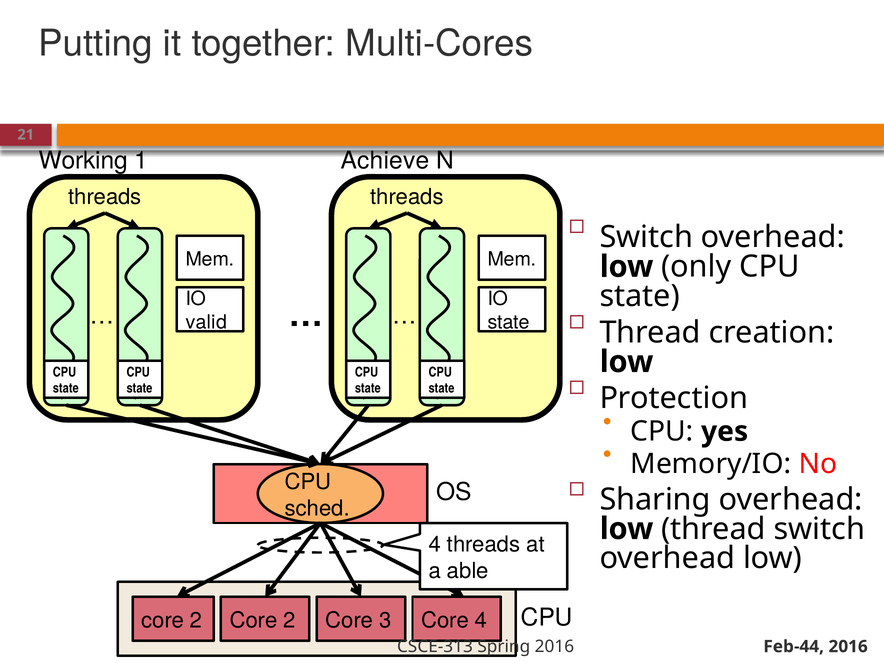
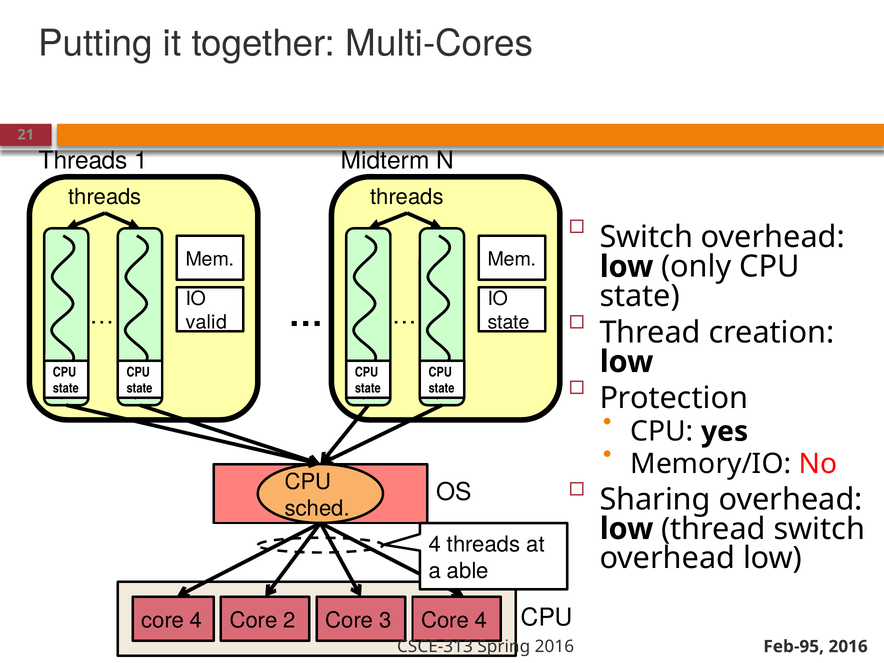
Working: Working -> Threads (83, 161)
Achieve: Achieve -> Midterm (385, 161)
2: 2 -> 4 (196, 620)
Feb-44: Feb-44 -> Feb-95 (794, 647)
